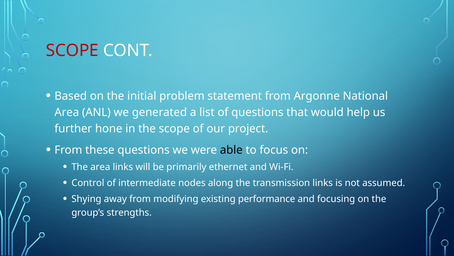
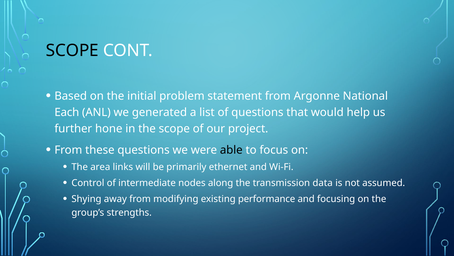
SCOPE colour: red -> black (72, 50)
Area: Area -> Each (67, 112)
transmission links: links -> data (323, 183)
